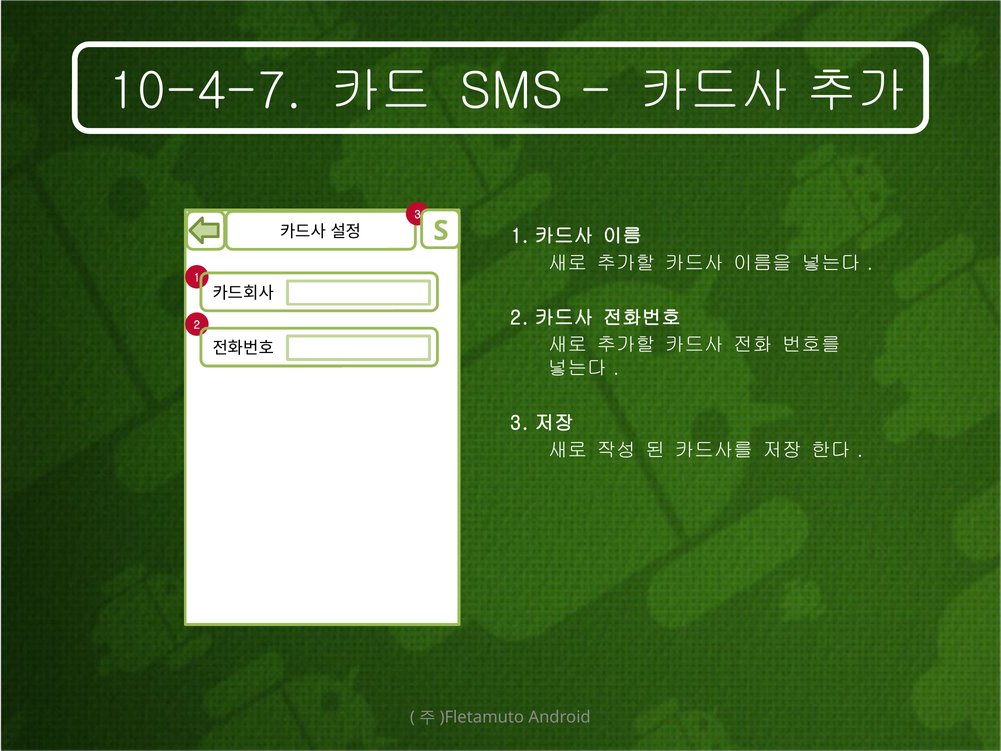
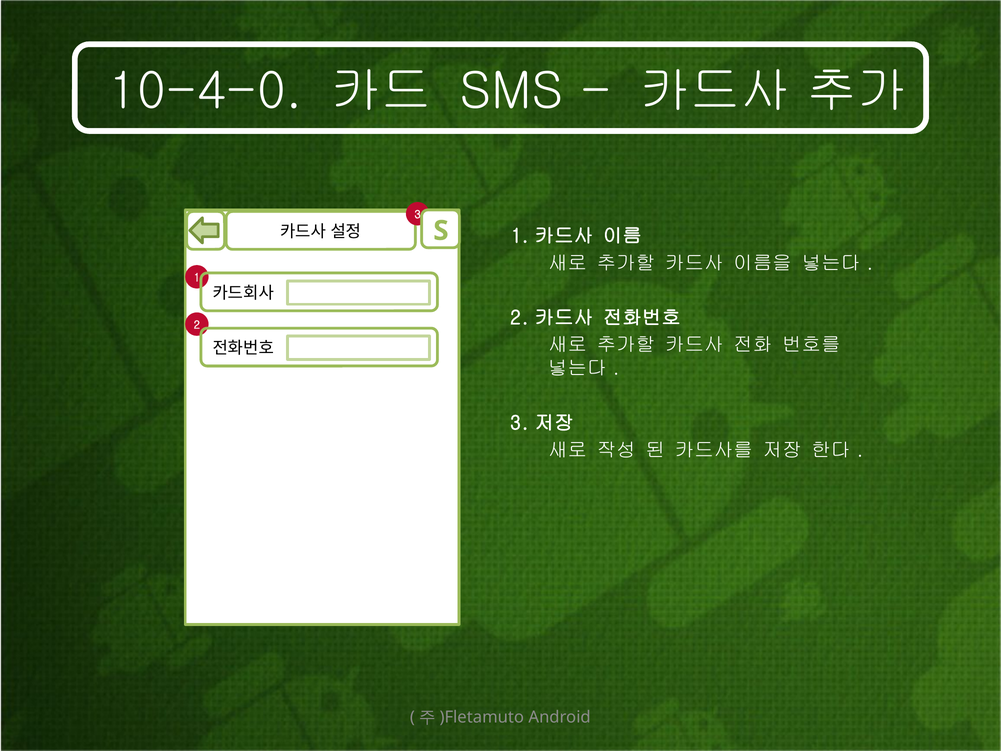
10-4-7: 10-4-7 -> 10-4-0 (206, 91)
